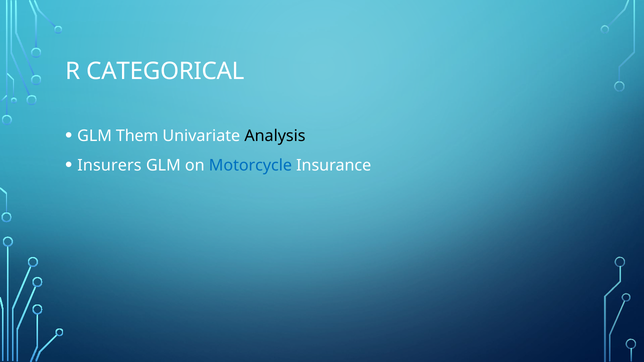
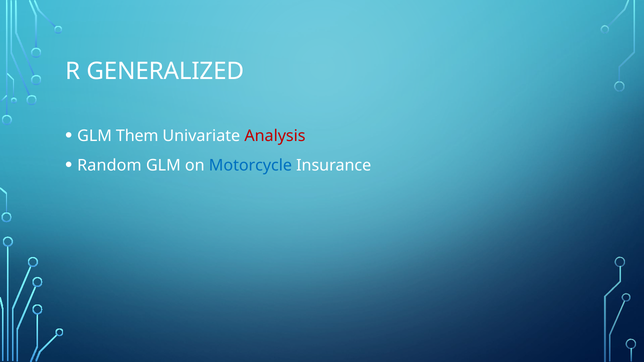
CATEGORICAL: CATEGORICAL -> GENERALIZED (165, 72)
Analysis colour: black -> red (275, 136)
Insurers: Insurers -> Random (109, 166)
